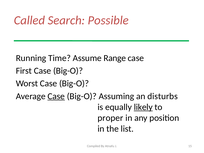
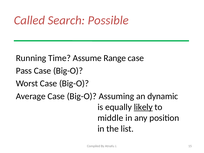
First: First -> Pass (24, 71)
Case underline: present -> none (56, 96)
disturbs: disturbs -> dynamic (163, 96)
proper: proper -> middle (110, 118)
